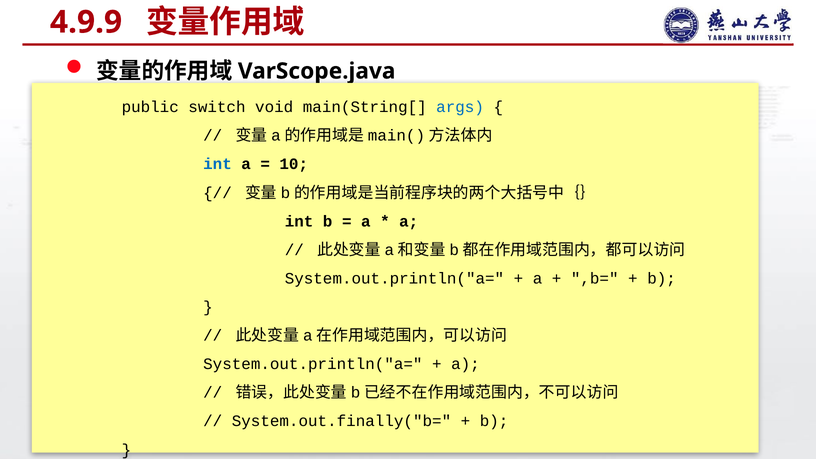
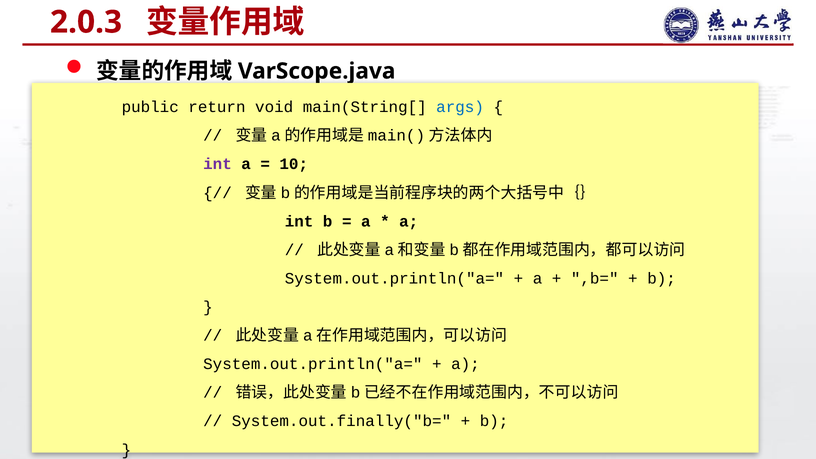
4.9.9: 4.9.9 -> 2.0.3 (86, 22)
switch: switch -> return (217, 107)
int colour: blue -> purple (218, 164)
